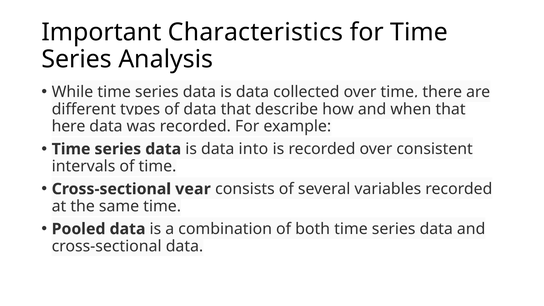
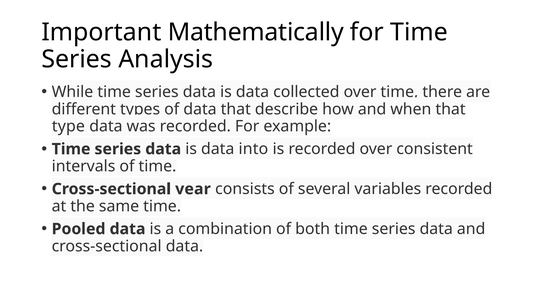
Characteristics: Characteristics -> Mathematically (256, 32)
here: here -> type (68, 126)
